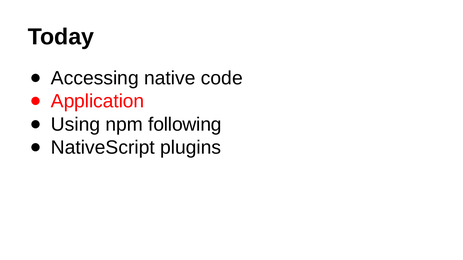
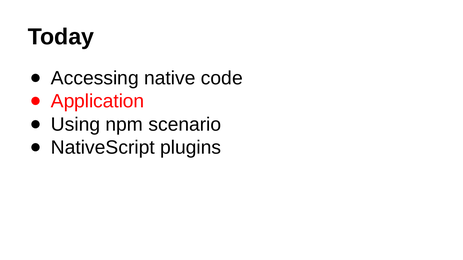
following: following -> scenario (185, 125)
